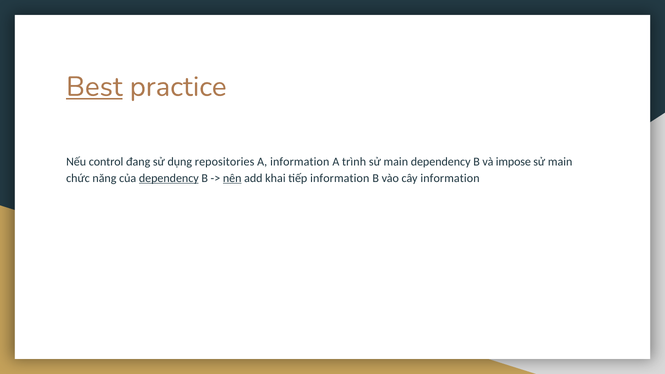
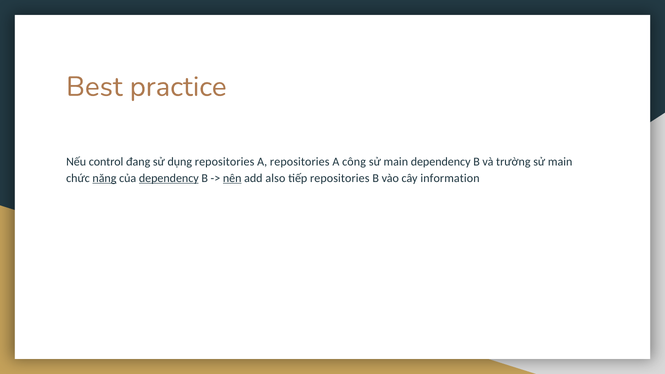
Best underline: present -> none (94, 87)
A information: information -> repositories (300, 162)
trình: trình -> công (354, 162)
impose: impose -> trường (513, 162)
năng underline: none -> present (104, 178)
khai: khai -> also (275, 178)
tiếp information: information -> repositories (340, 178)
